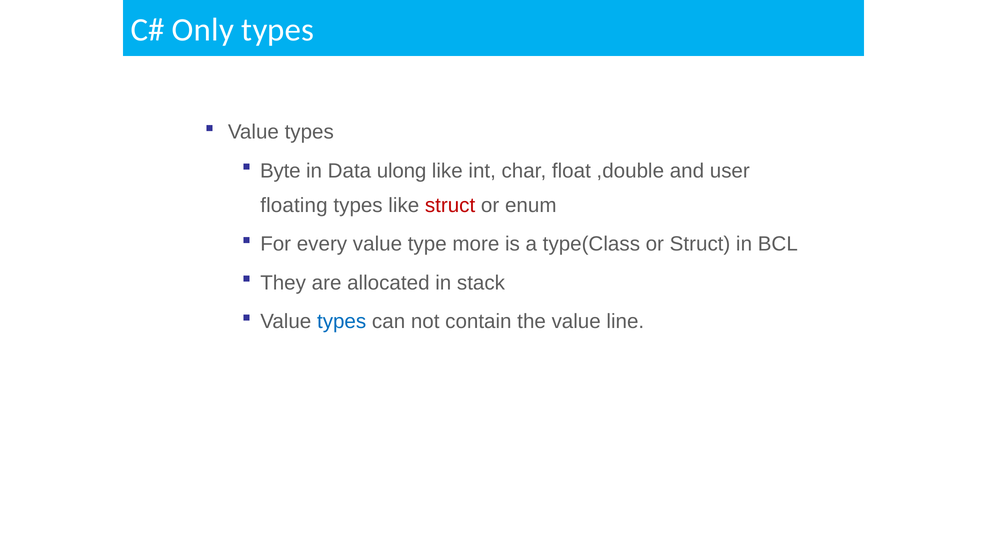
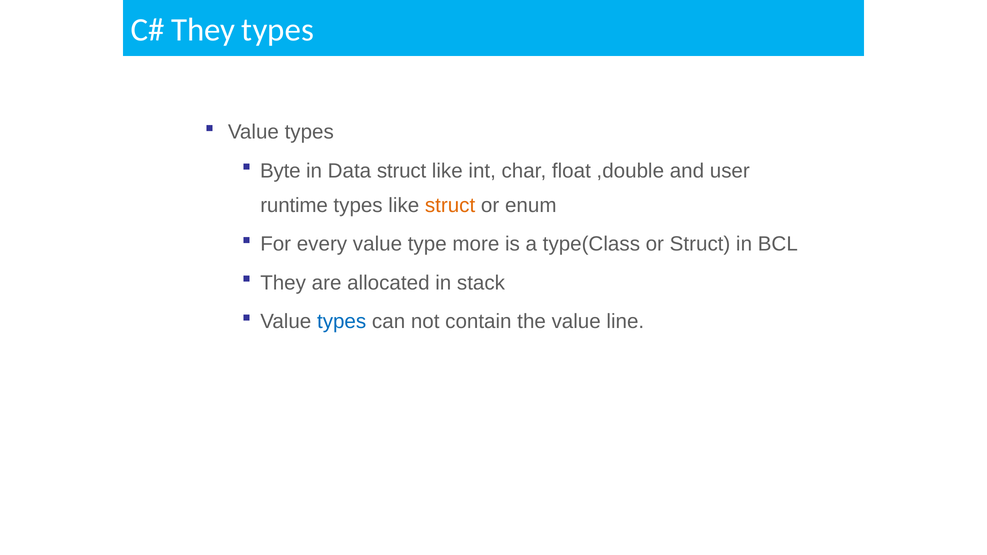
Only: Only -> They (203, 30)
Data ulong: ulong -> struct (402, 171)
floating: floating -> runtime (294, 206)
struct colour: red -> orange (450, 206)
